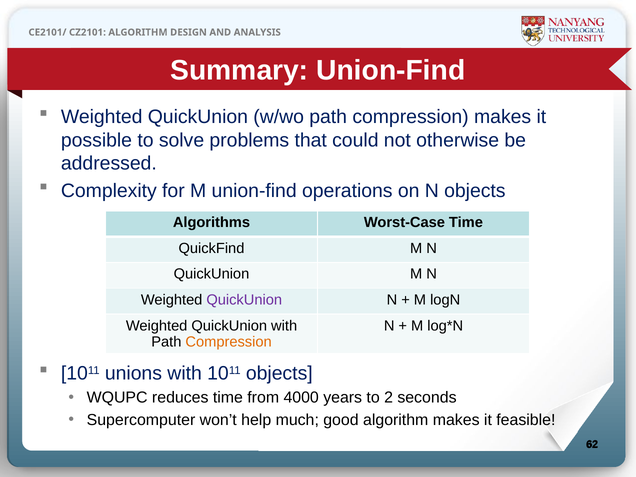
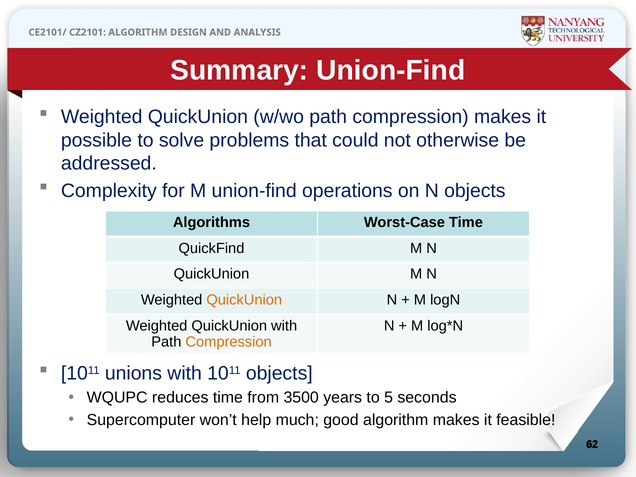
QuickUnion colour: purple -> orange (244, 300)
4000: 4000 -> 3500 (301, 398)
2: 2 -> 5 (389, 398)
